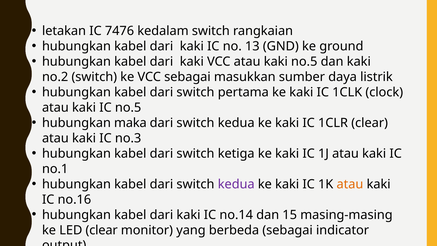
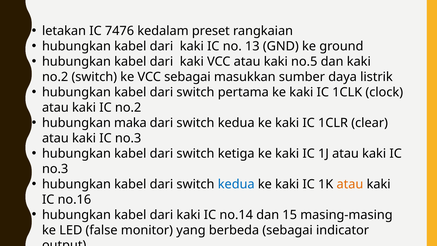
kedalam switch: switch -> preset (211, 31)
IC no.5: no.5 -> no.2 (128, 108)
no.1: no.1 -> no.3 (55, 169)
kedua colour: purple -> blue (236, 184)
LED clear: clear -> false (102, 230)
